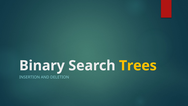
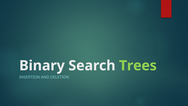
Trees colour: yellow -> light green (138, 65)
